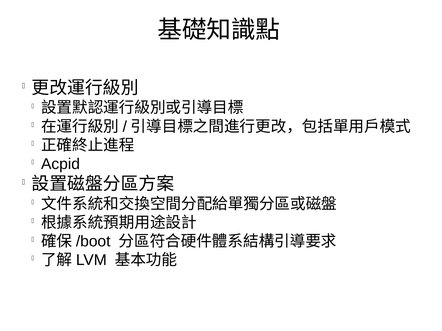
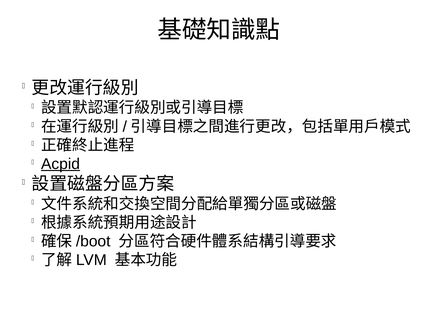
Acpid underline: none -> present (61, 164)
